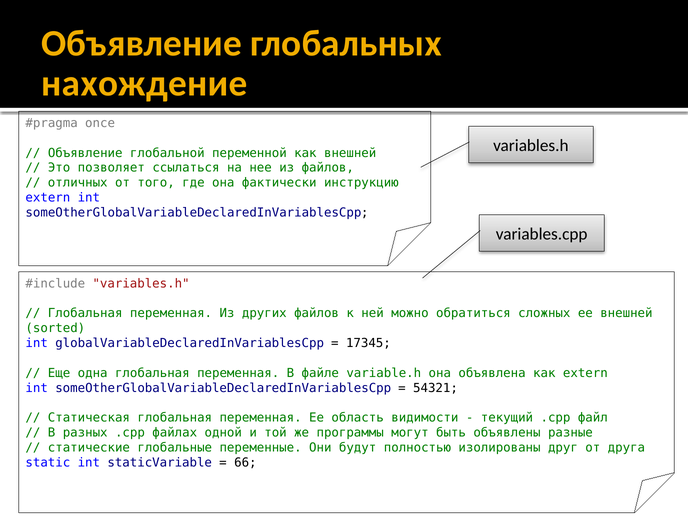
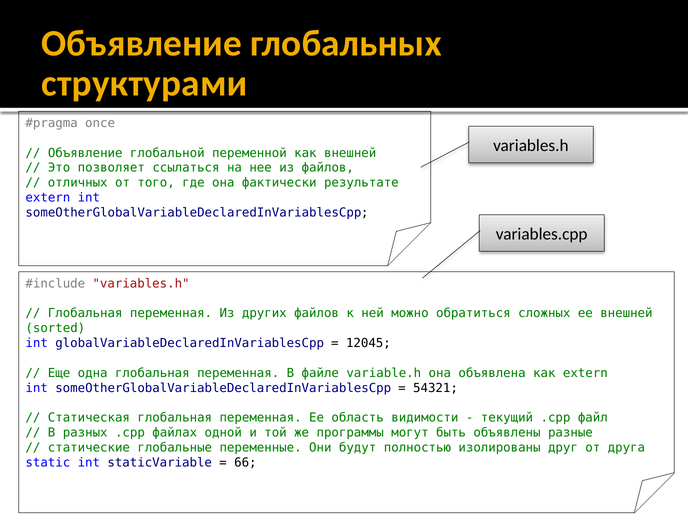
нахождение: нахождение -> структурами (144, 83)
инструкцию: инструкцию -> результате (361, 183)
17345: 17345 -> 12045 (368, 343)
